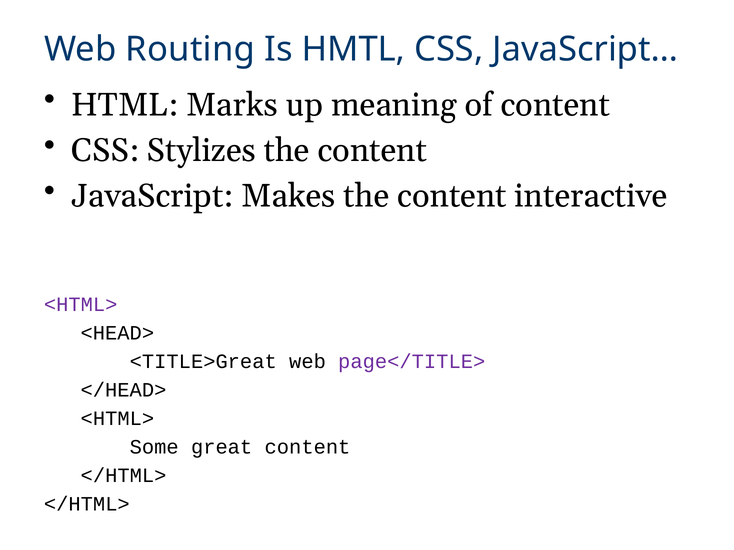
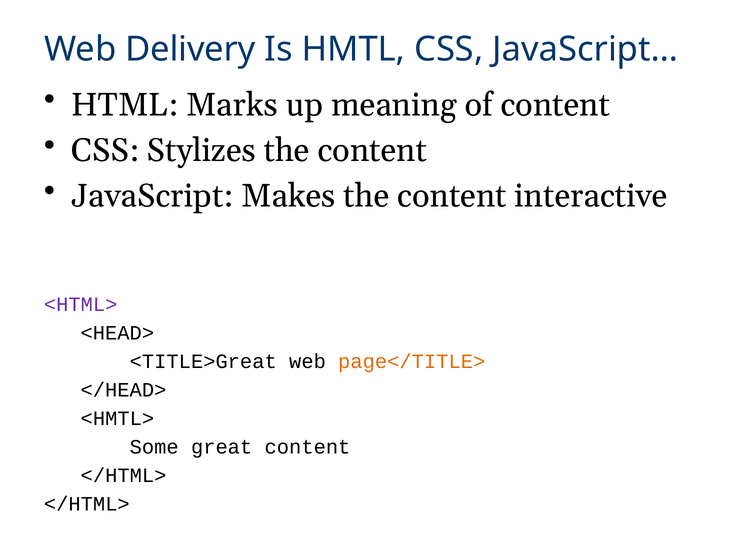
Routing: Routing -> Delivery (190, 50)
page</TITLE> colour: purple -> orange (412, 362)
<HTML>: <HTML> -> <HMTL> (117, 419)
